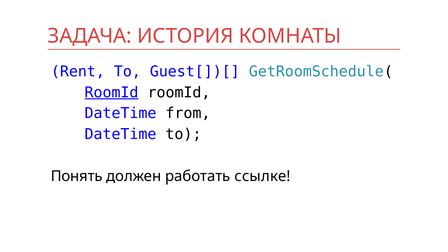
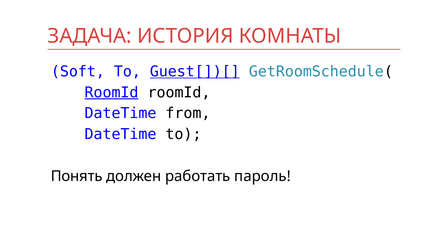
Rent: Rent -> Soft (78, 72)
Guest[])[ underline: none -> present (195, 72)
ссылке: ссылке -> пароль (263, 176)
